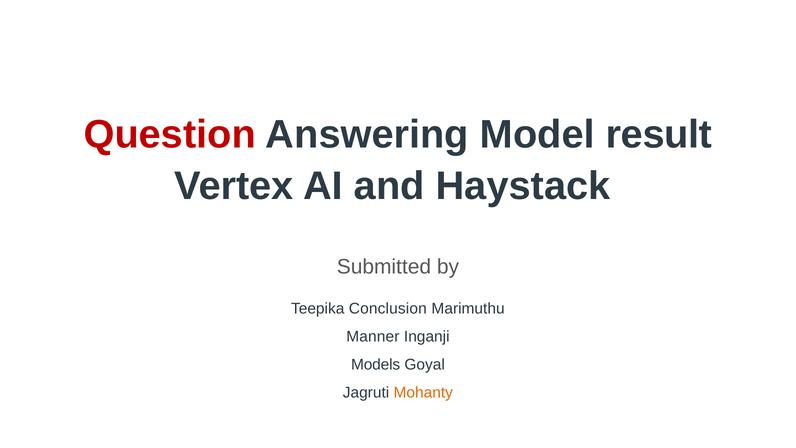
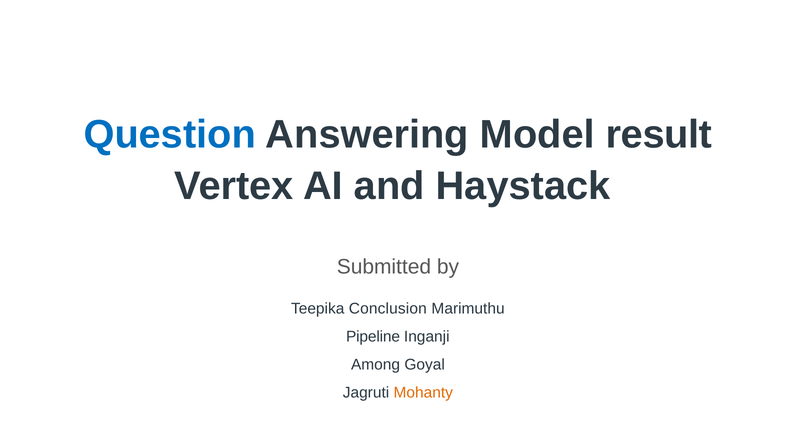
Question colour: red -> blue (170, 135)
Manner: Manner -> Pipeline (373, 337)
Models: Models -> Among (376, 364)
